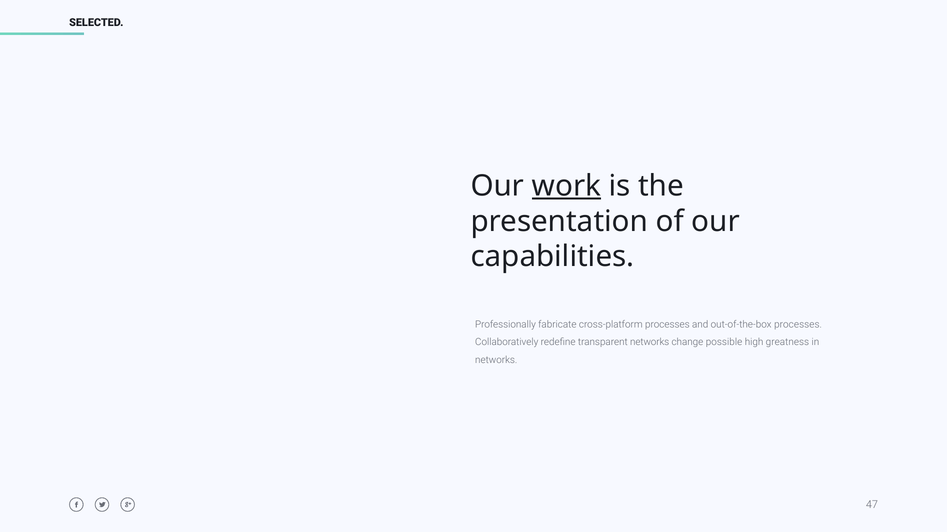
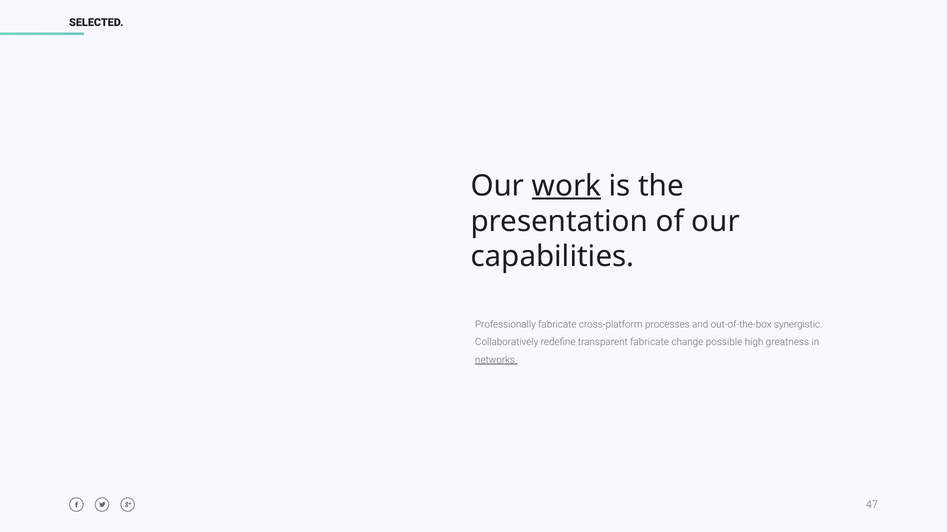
out-of-the-box processes: processes -> synergistic (798, 325)
transparent networks: networks -> fabricate (650, 342)
networks underline: none -> present (496, 360)
